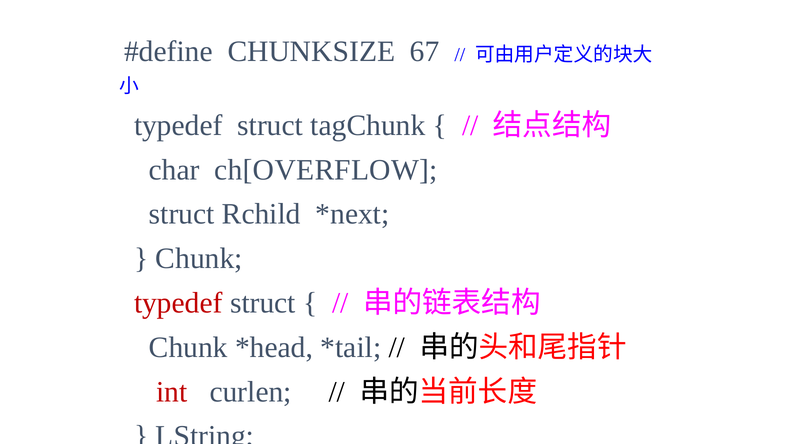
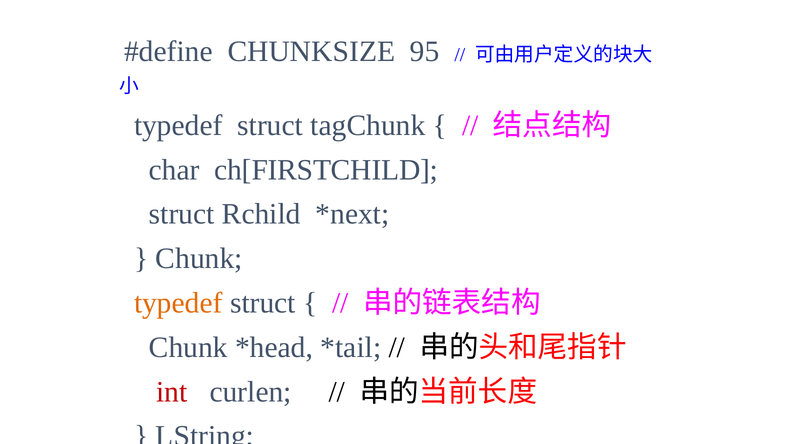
67: 67 -> 95 (425, 51)
ch[OVERFLOW: ch[OVERFLOW -> ch[FIRSTCHILD (326, 170)
typedef colour: red -> orange (178, 303)
